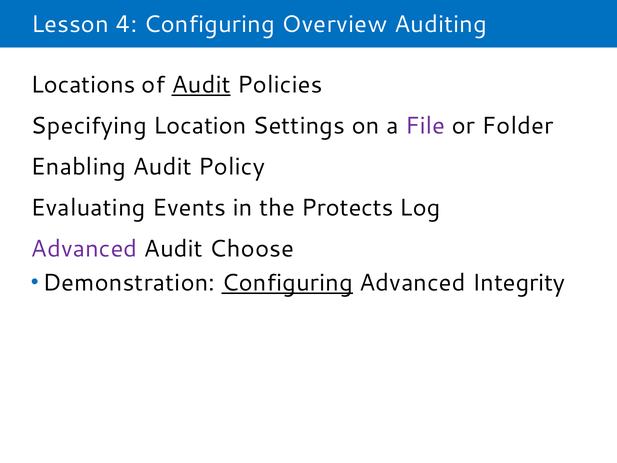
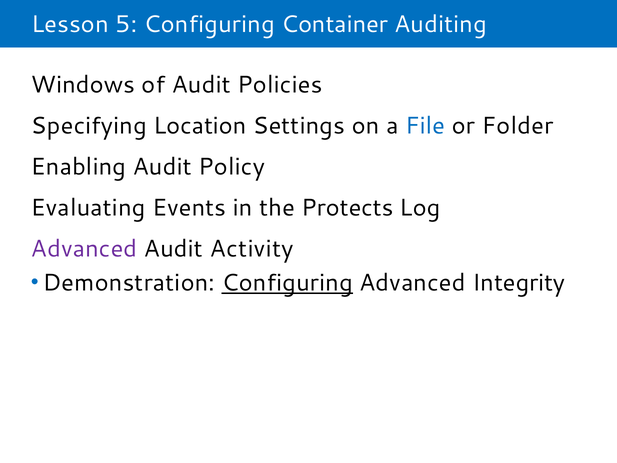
4: 4 -> 5 (126, 24)
Overview: Overview -> Container (335, 24)
Locations: Locations -> Windows (83, 85)
Audit underline: present -> none (201, 85)
File colour: purple -> blue (425, 126)
Choose: Choose -> Activity (252, 249)
